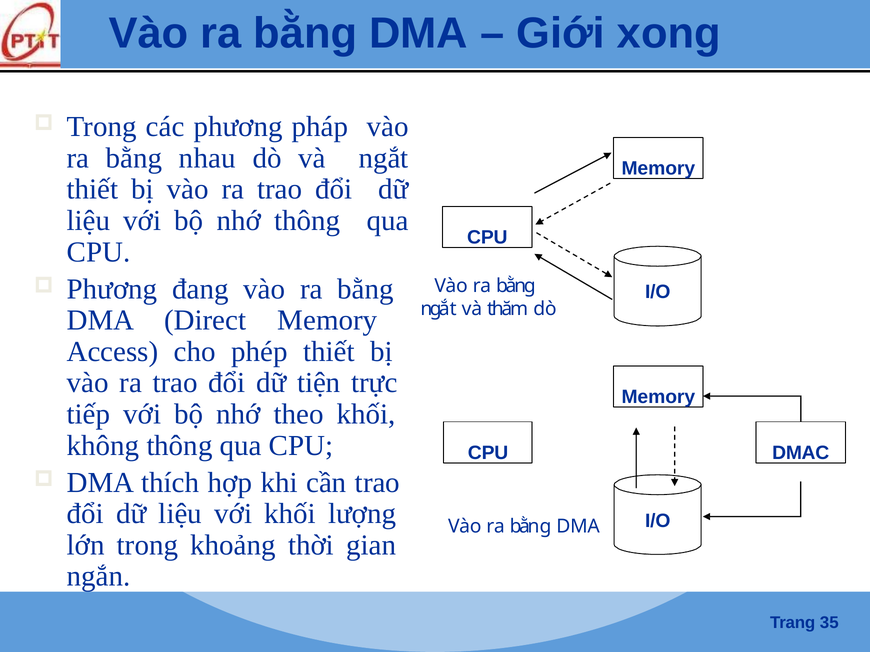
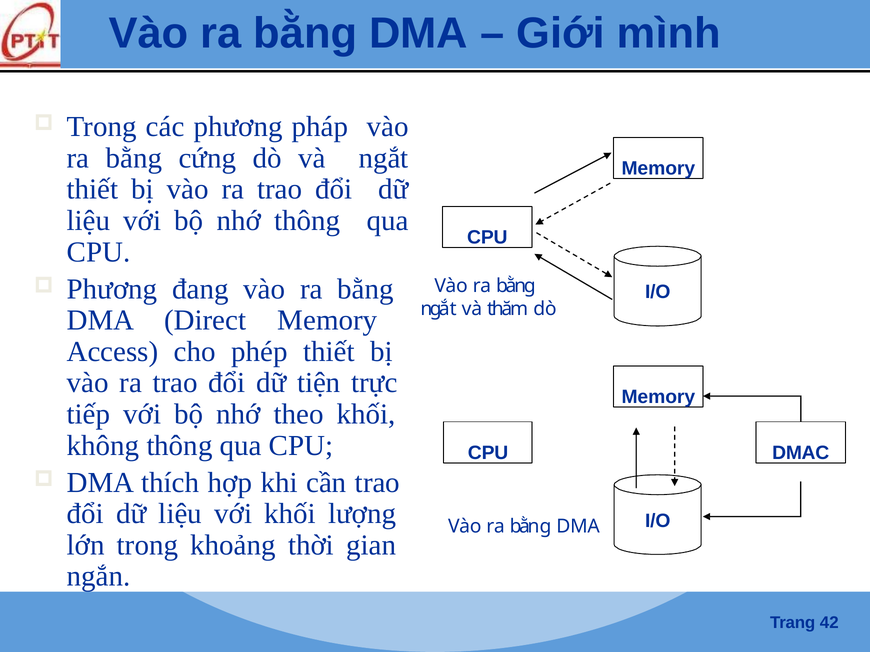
xong: xong -> mình (669, 33)
nhau: nhau -> cứng (207, 158)
35: 35 -> 42 (829, 623)
